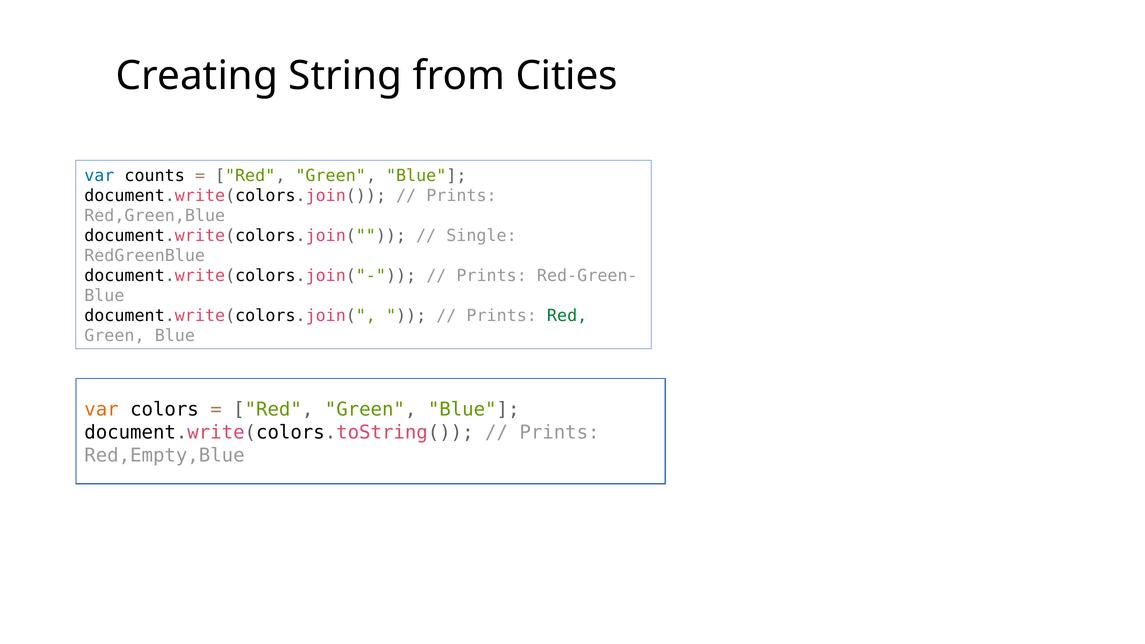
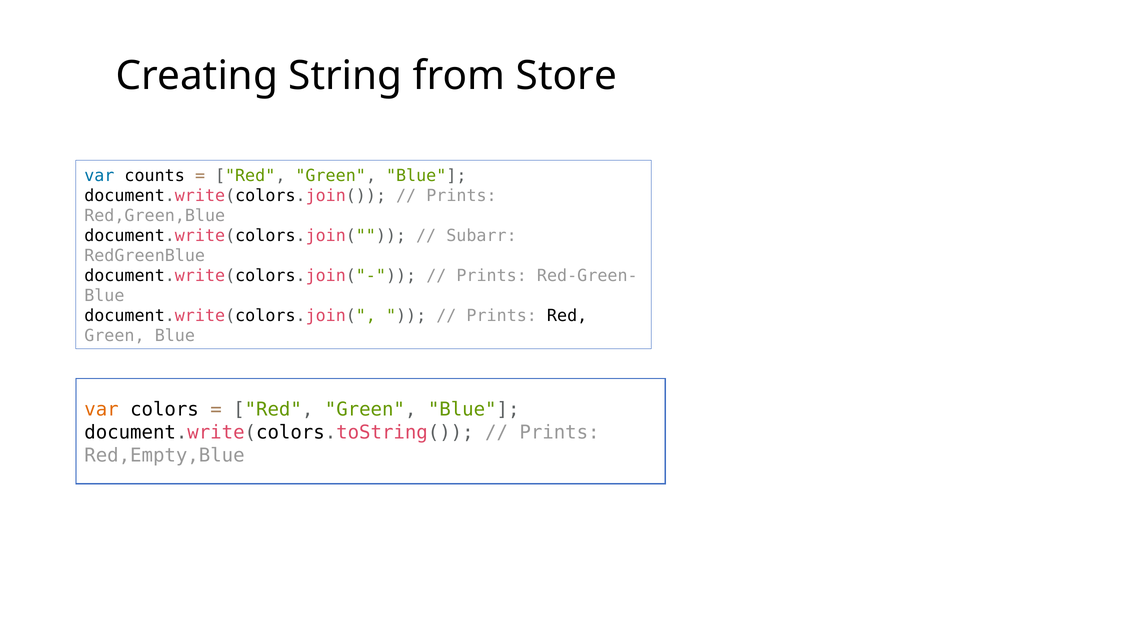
Cities: Cities -> Store (566, 76)
Single: Single -> Subarr (481, 236)
Red colour: green -> black (567, 316)
